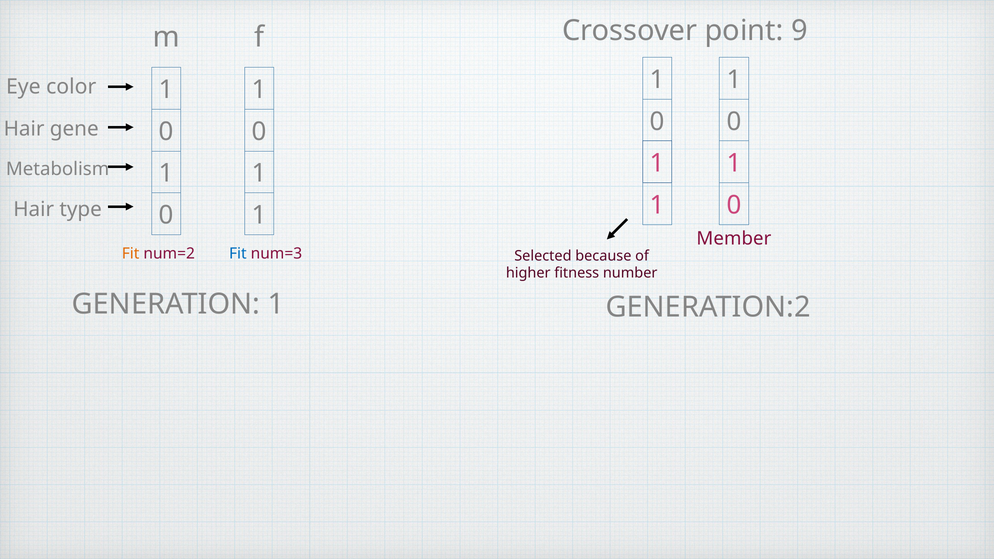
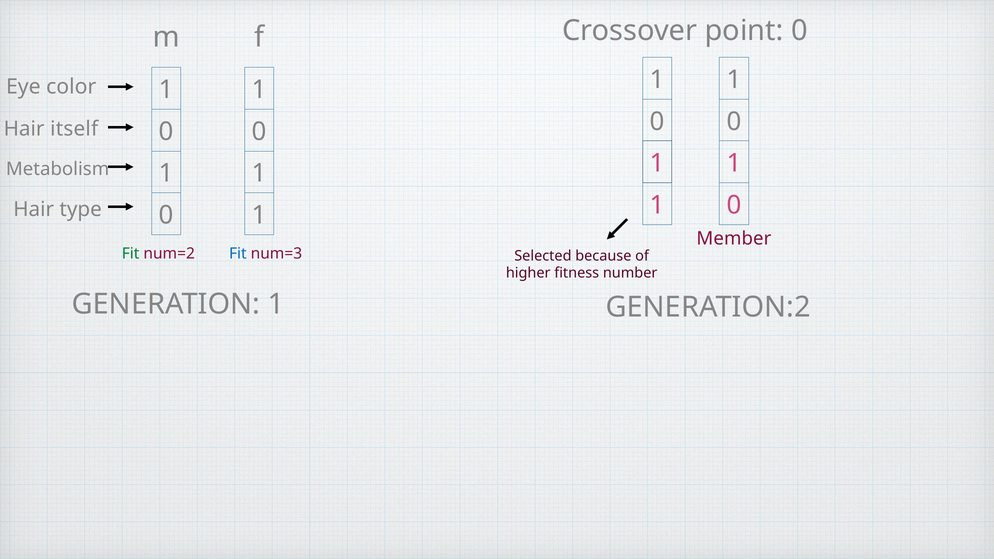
point 9: 9 -> 0 (799, 30)
gene: gene -> itself (74, 129)
Fit colour: orange -> green (131, 254)
